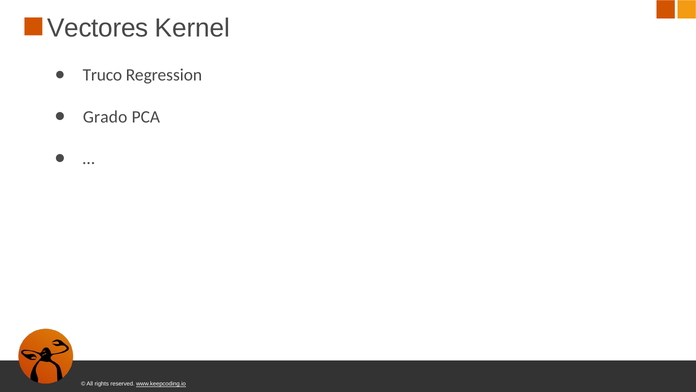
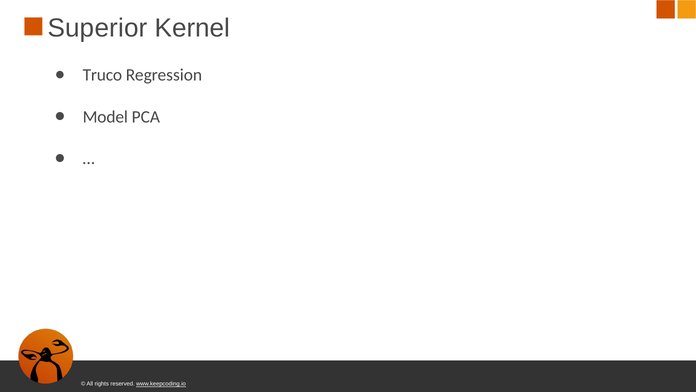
Vectores: Vectores -> Superior (98, 28)
Grado: Grado -> Model (105, 117)
